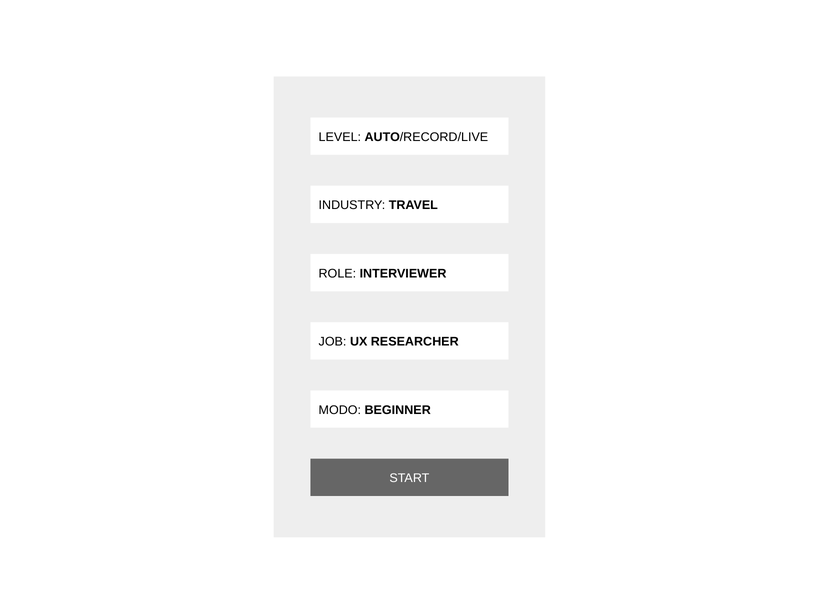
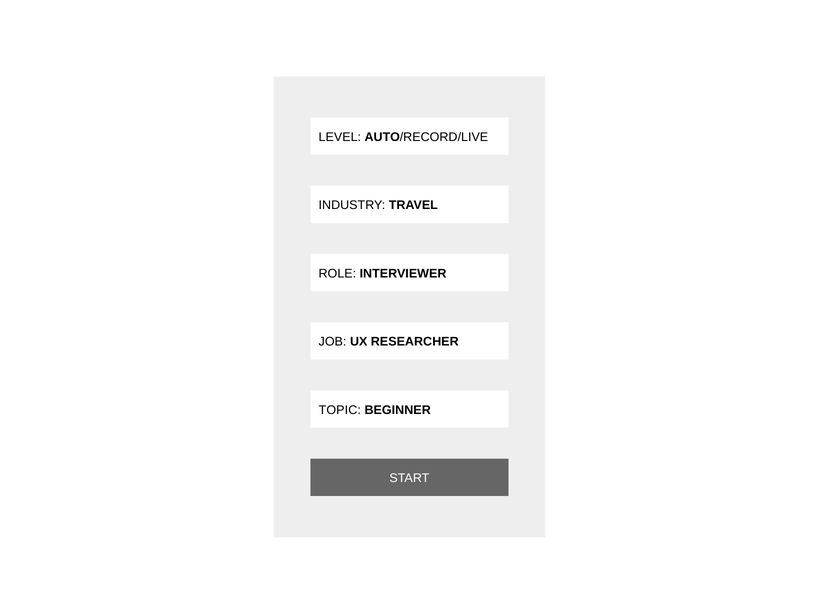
MODO: MODO -> TOPIC (340, 410)
